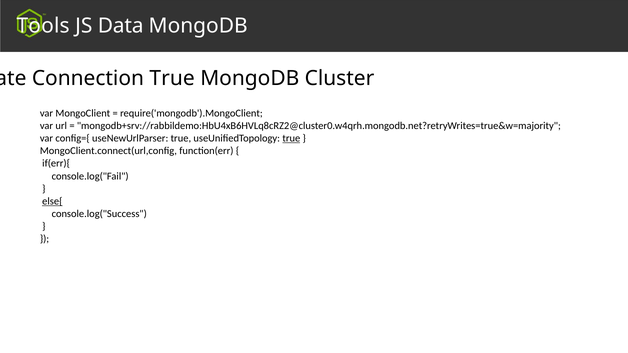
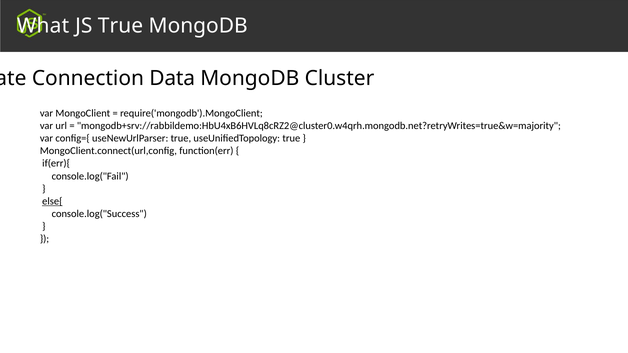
Tools: Tools -> What (43, 26)
JS Data: Data -> True (121, 26)
Connection True: True -> Data (172, 79)
true underline: present -> none (291, 139)
